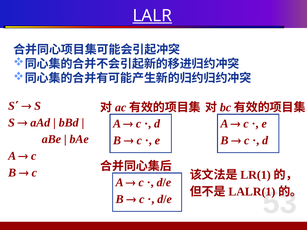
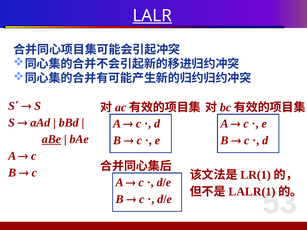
aBe underline: none -> present (51, 139)
